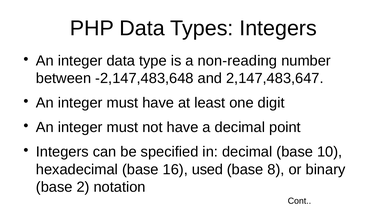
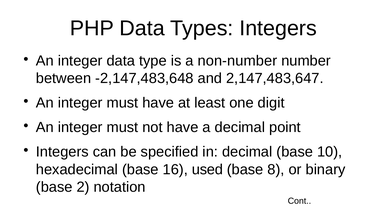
non-reading: non-reading -> non-number (237, 61)
